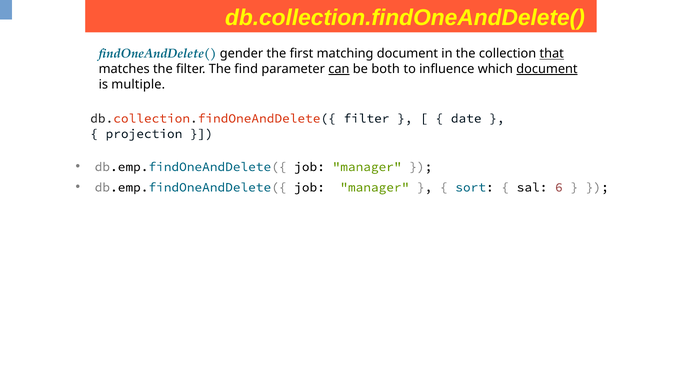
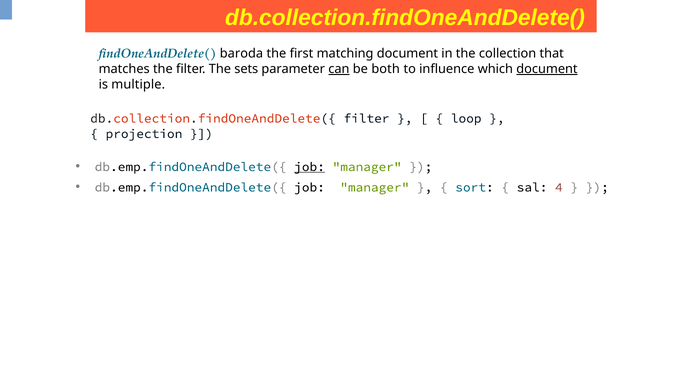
gender: gender -> baroda (241, 54)
that underline: present -> none (552, 54)
find: find -> sets (246, 69)
date: date -> loop (466, 118)
job underline: none -> present (310, 167)
6: 6 -> 4 (559, 187)
